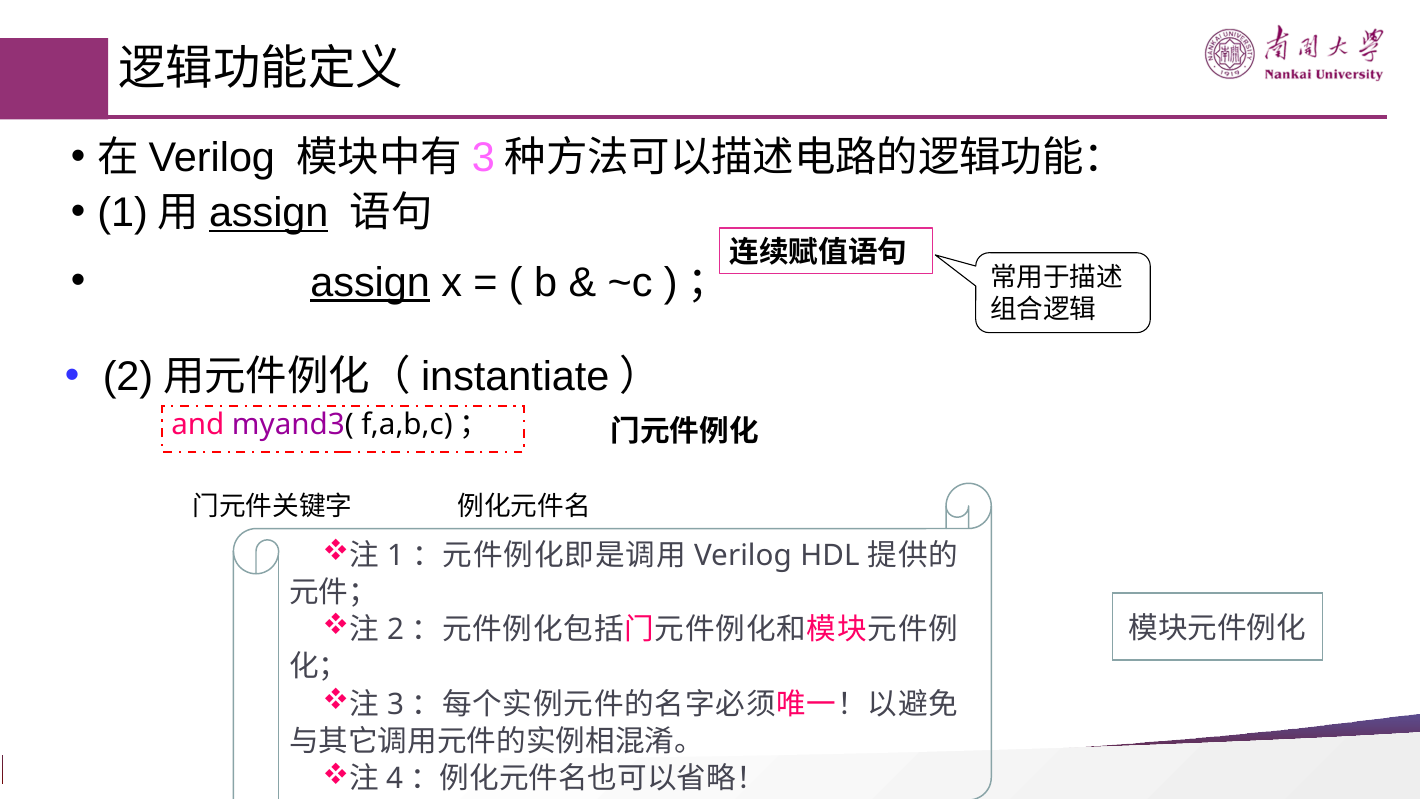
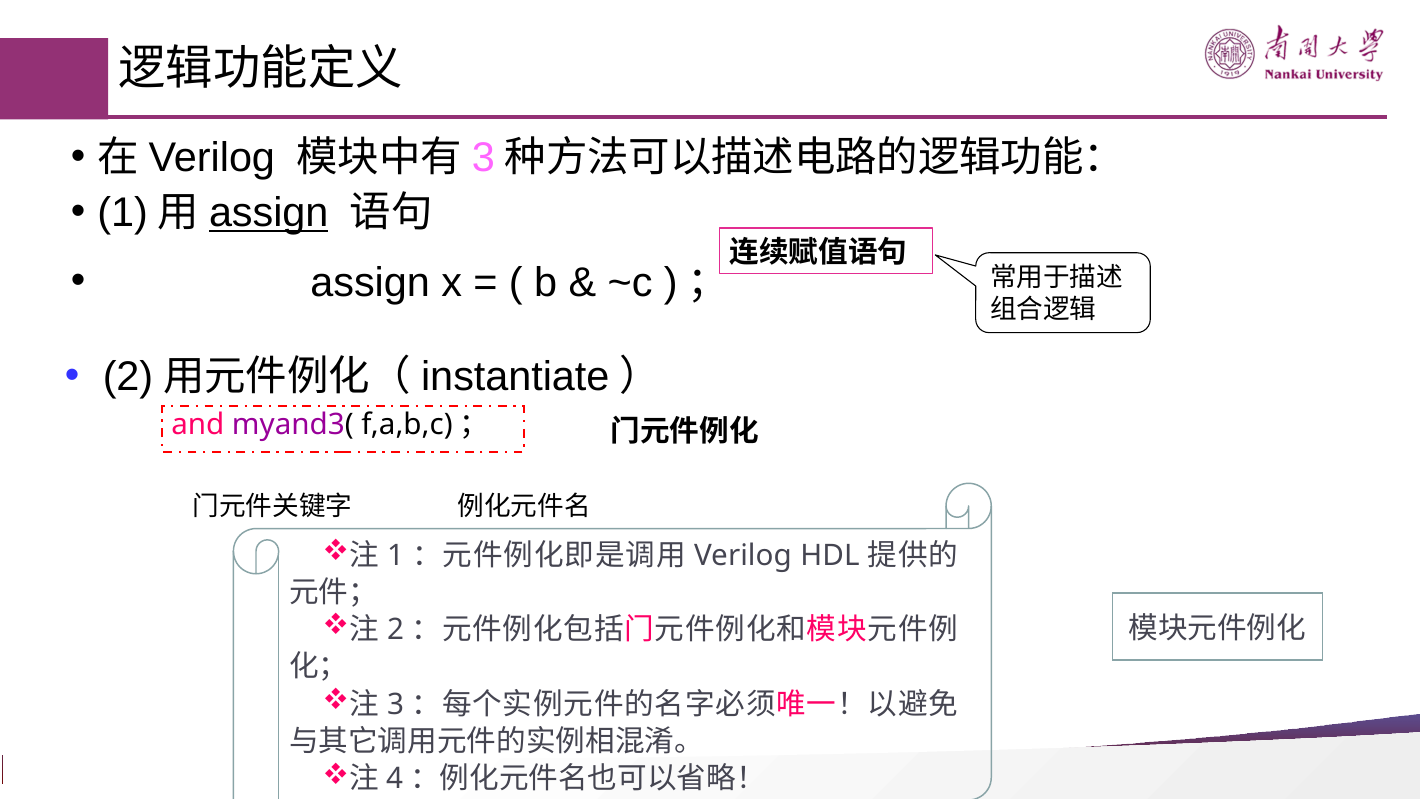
assign underline: present -> none (370, 282)
